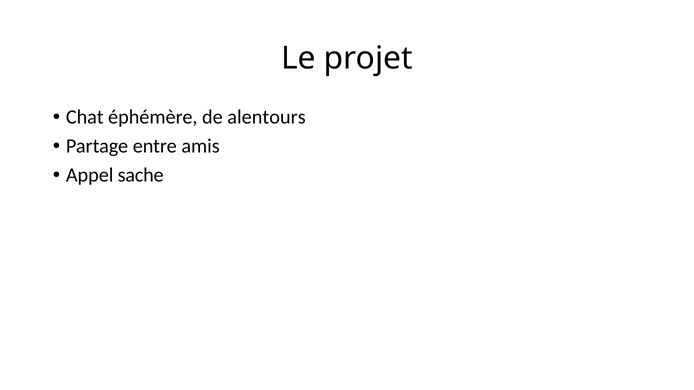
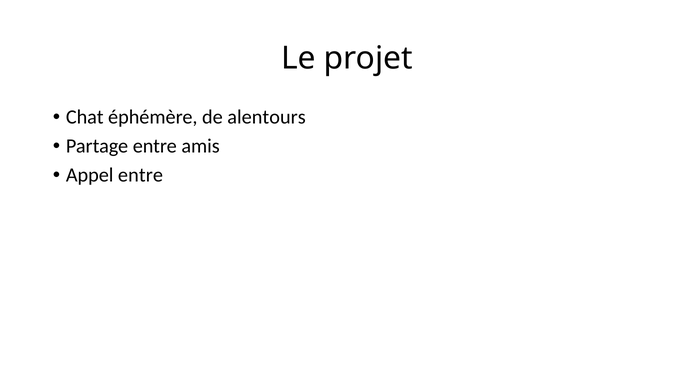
Appel sache: sache -> entre (140, 175)
